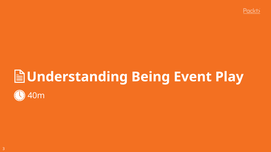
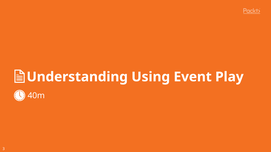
Being: Being -> Using (151, 77)
